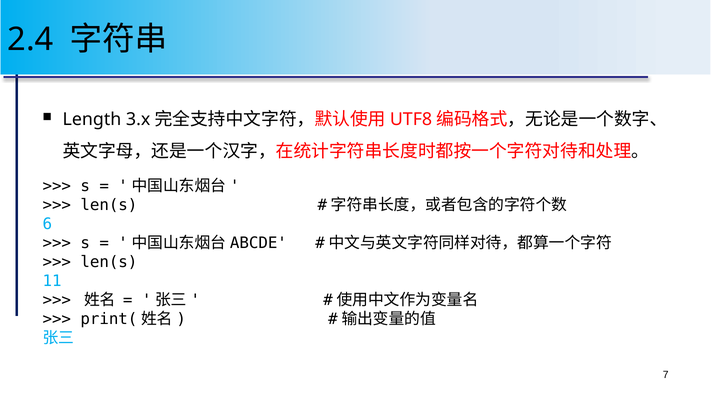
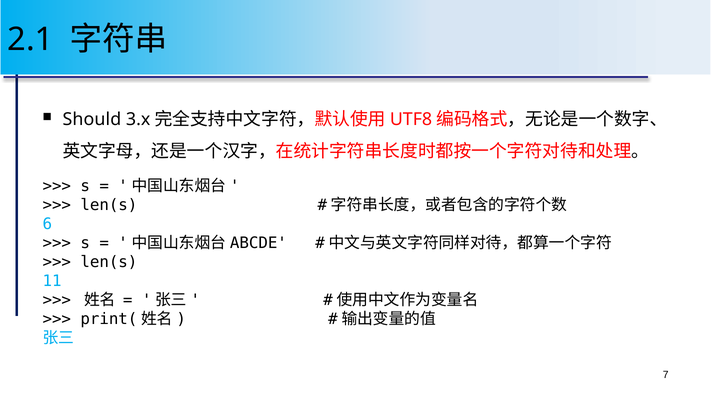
2.4: 2.4 -> 2.1 (30, 40)
Length: Length -> Should (92, 119)
